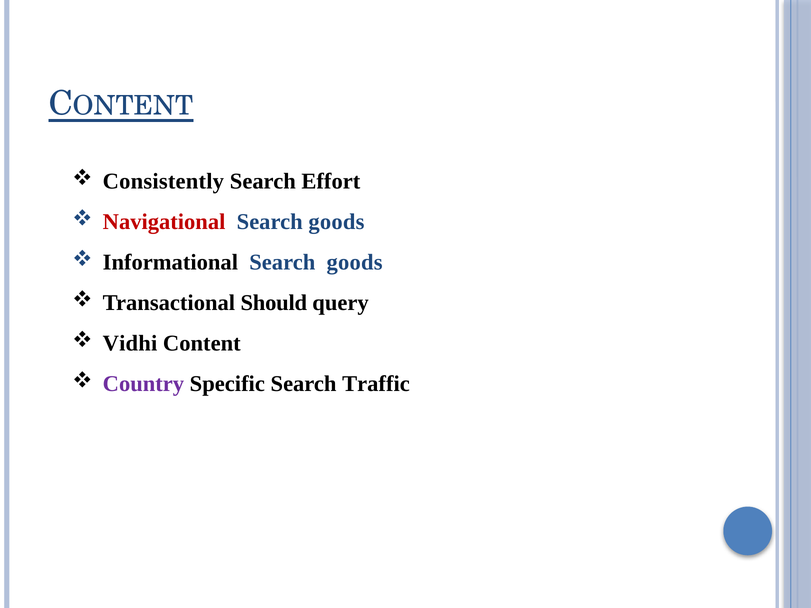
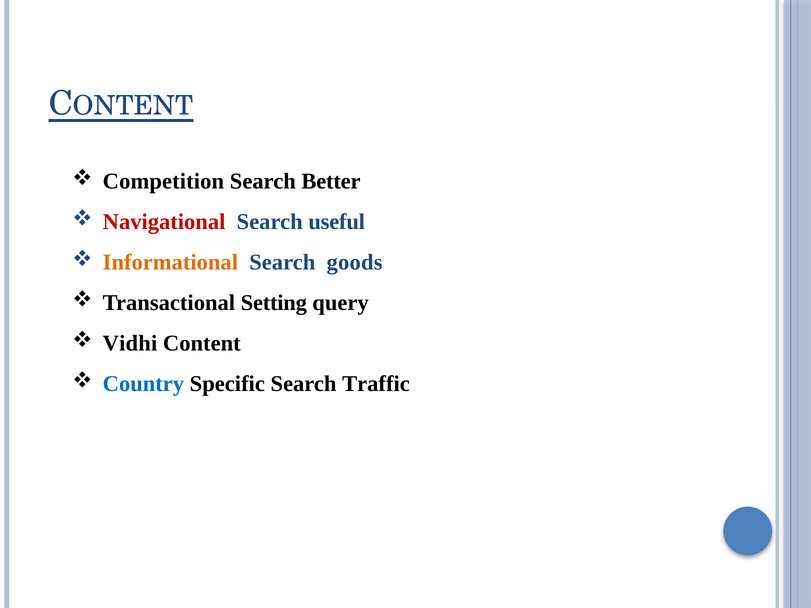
Consistently: Consistently -> Competition (163, 181)
Effort: Effort -> Better (331, 181)
goods: goods -> useful (337, 222)
Informational colour: black -> orange (170, 262)
Should: Should -> Setting (274, 303)
Country colour: purple -> blue (143, 384)
